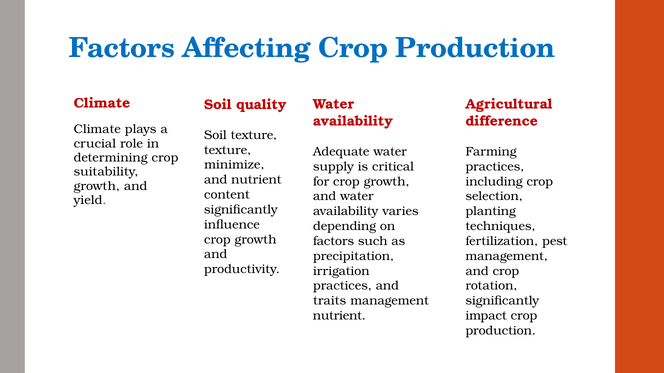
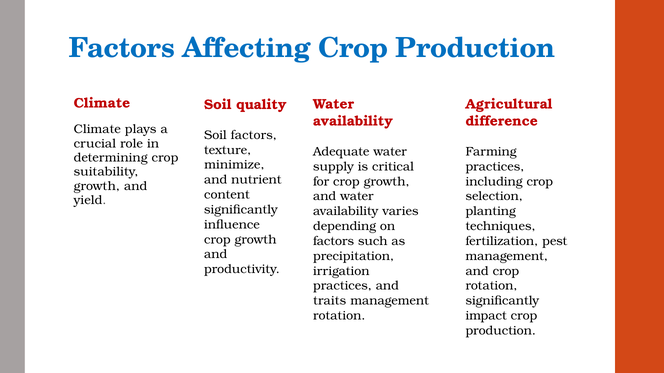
Soil texture: texture -> factors (254, 135)
nutrient: nutrient -> rotation (339, 316)
